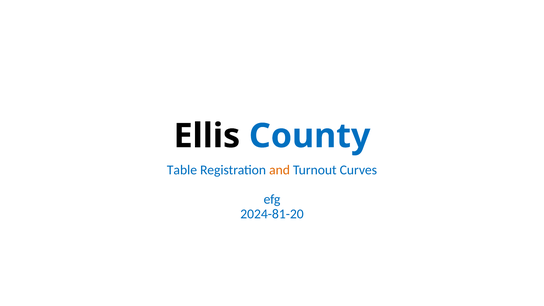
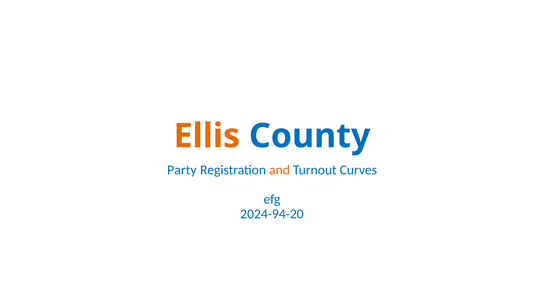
Ellis colour: black -> orange (207, 136)
Table: Table -> Party (182, 170)
2024-81-20: 2024-81-20 -> 2024-94-20 (272, 214)
